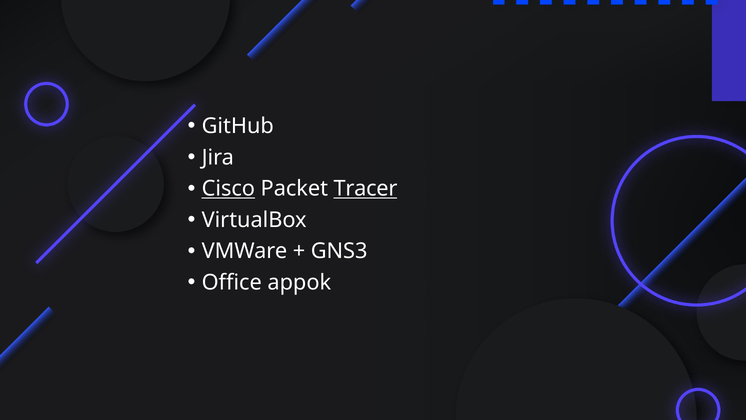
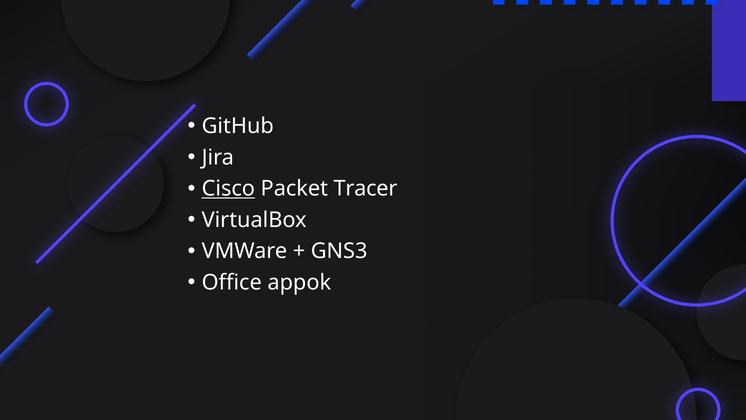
Tracer underline: present -> none (365, 189)
